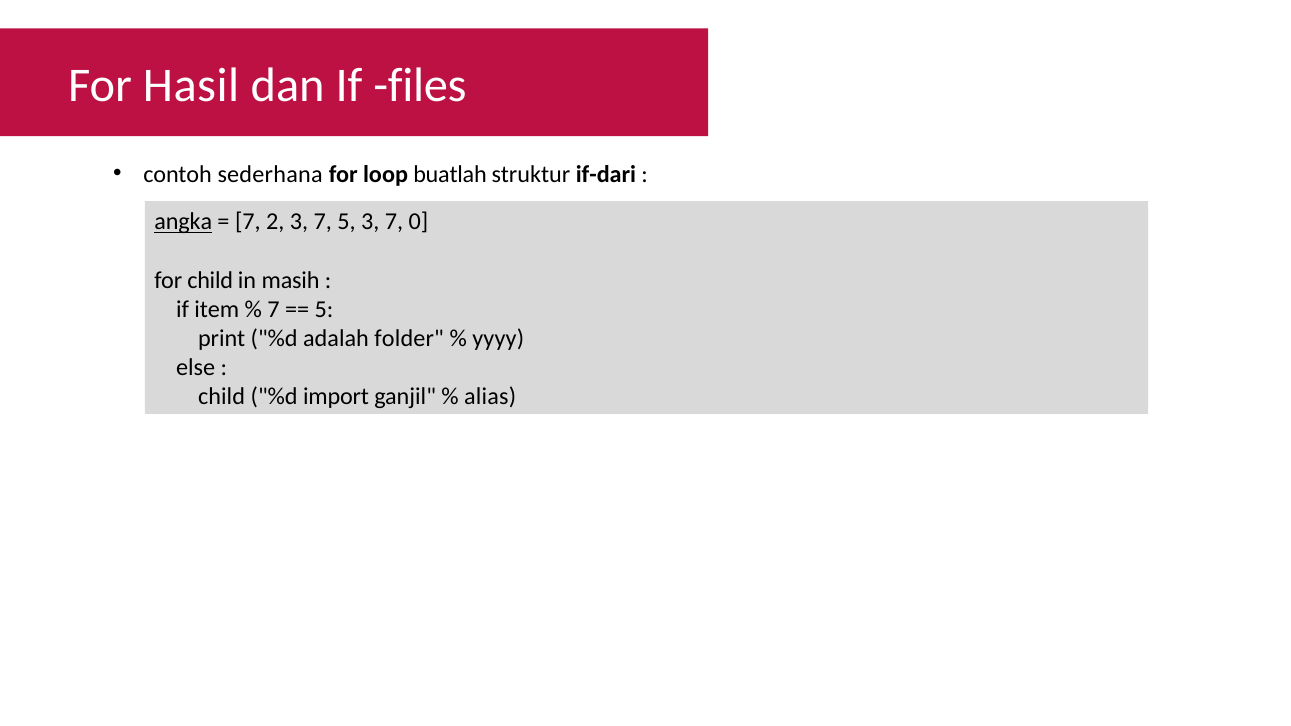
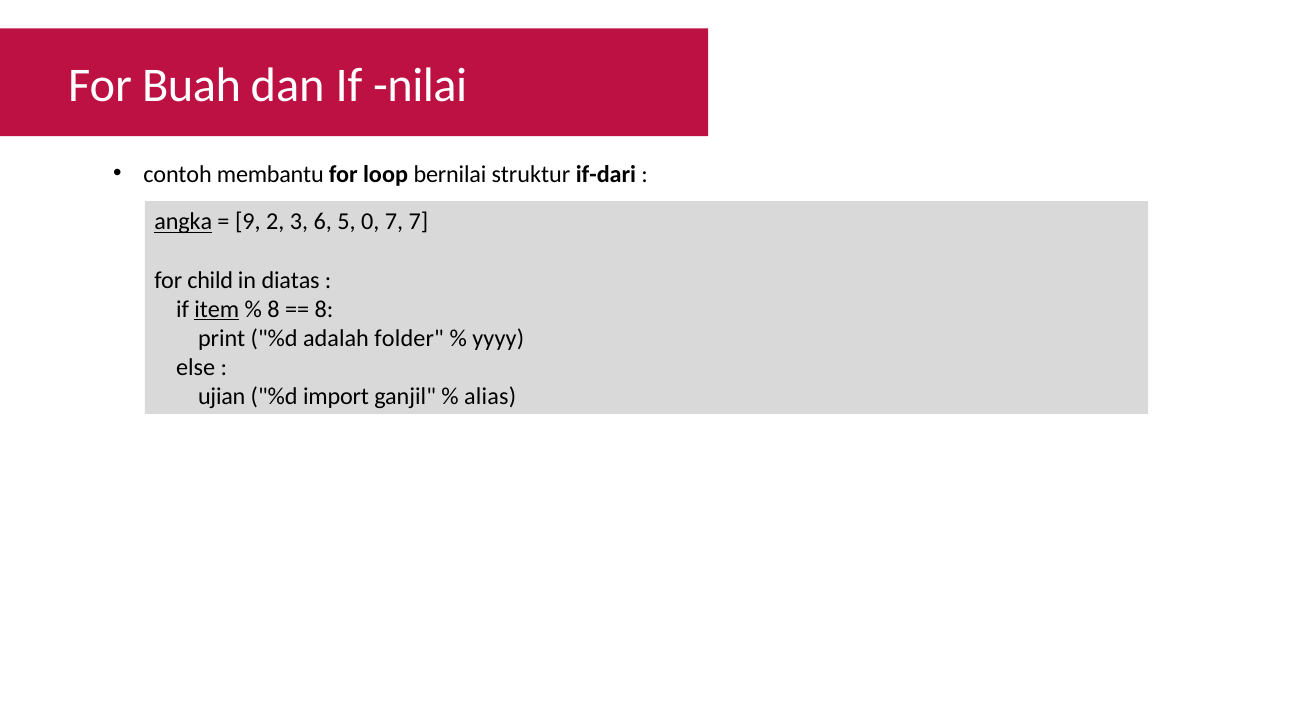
Hasil: Hasil -> Buah (192, 85)
files: files -> nilai (420, 85)
sederhana: sederhana -> membantu (270, 174)
buatlah: buatlah -> bernilai (450, 174)
7: 7 -> 9 (248, 222)
2 3 7: 7 -> 6 (323, 222)
5 3: 3 -> 0 (370, 222)
7 0: 0 -> 7 (418, 222)
masih: masih -> diatas (291, 280)
item underline: none -> present (217, 309)
7: 7 -> 8 (273, 309)
5: 5 -> 8 (324, 309)
child: child -> ujian (222, 396)
